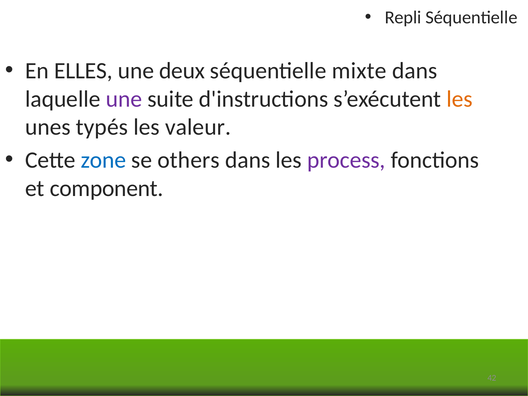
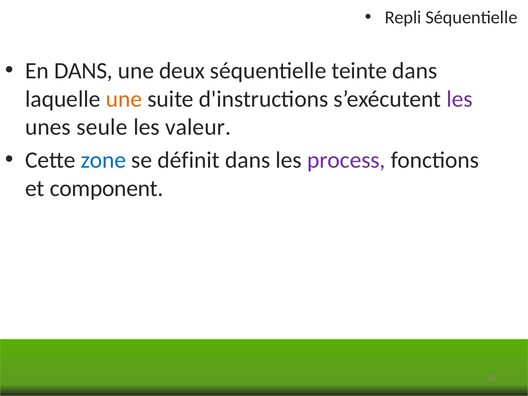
En ELLES: ELLES -> DANS (83, 71)
mixte: mixte -> teinte (359, 71)
une colour: purple -> orange (124, 99)
les colour: orange -> purple (460, 99)
typés: typés -> seule (102, 127)
others: others -> définit (189, 160)
